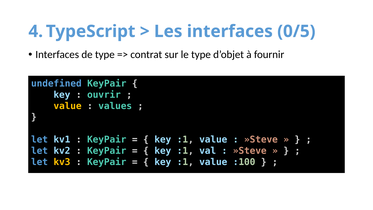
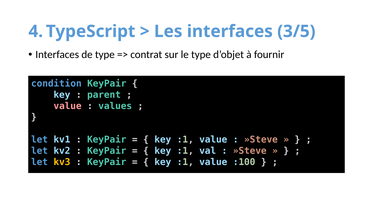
0/5: 0/5 -> 3/5 (296, 31)
undefined: undefined -> condition (56, 83)
ouvrir: ouvrir -> parent (104, 95)
value colour: yellow -> pink (68, 106)
